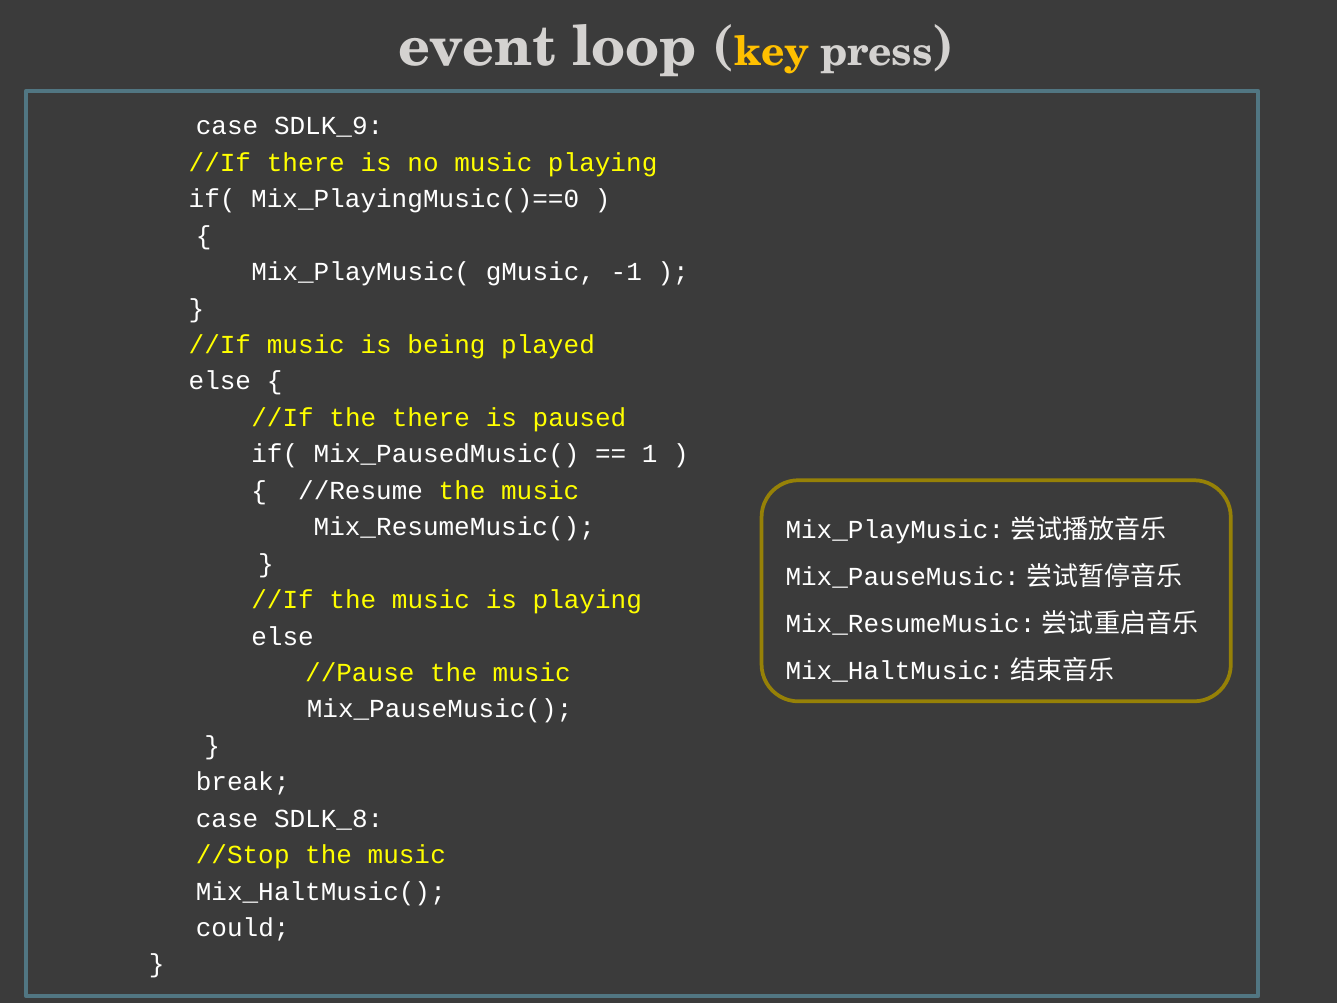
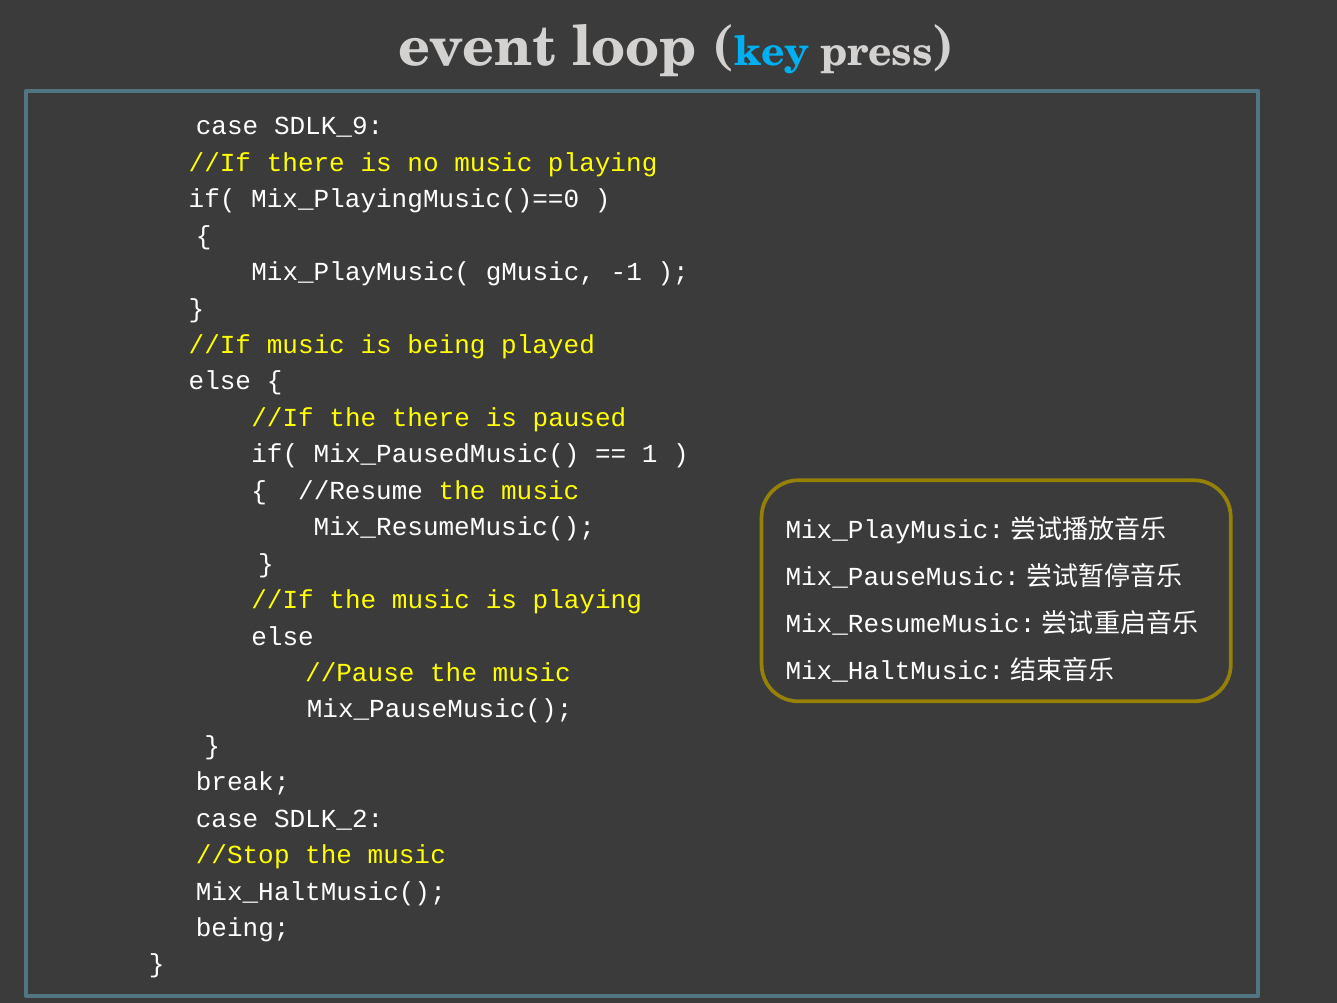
key colour: yellow -> light blue (772, 52)
SDLK_8: SDLK_8 -> SDLK_2 (329, 818)
could: could -> being (243, 928)
